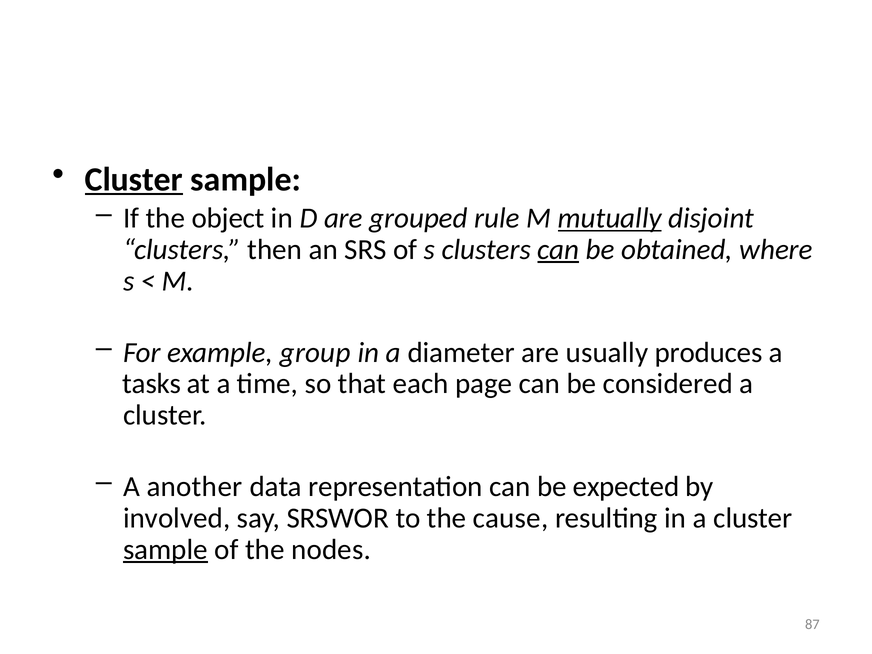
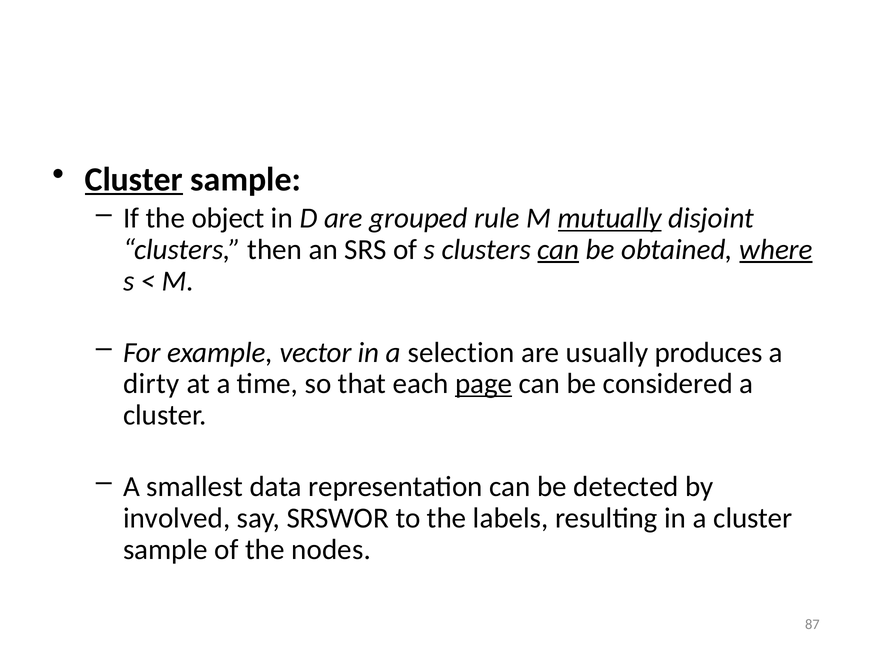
where underline: none -> present (776, 250)
group: group -> vector (316, 352)
diameter: diameter -> selection (461, 352)
tasks: tasks -> dirty (151, 384)
page underline: none -> present (484, 384)
another: another -> smallest (195, 487)
expected: expected -> detected (626, 487)
cause: cause -> labels (511, 518)
sample underline: present -> none (165, 549)
